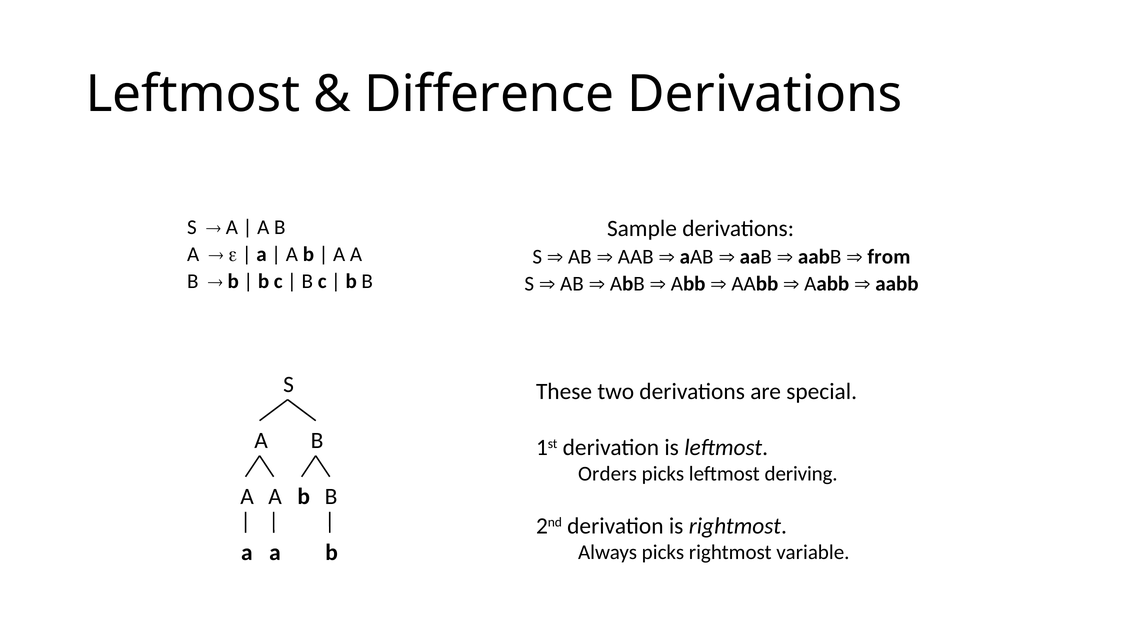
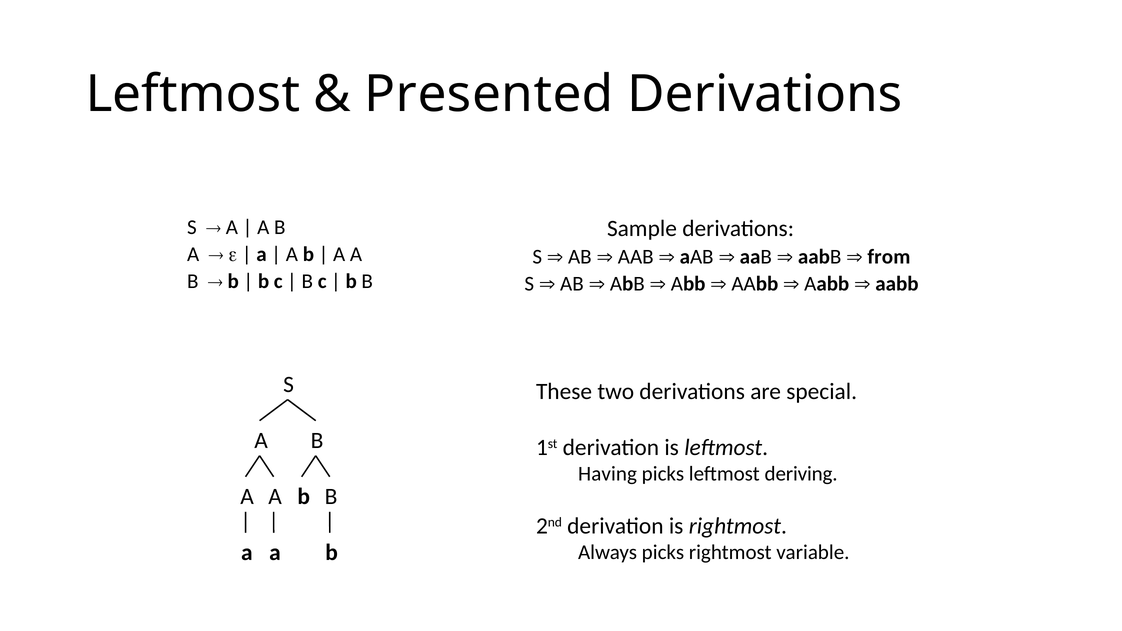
Difference: Difference -> Presented (489, 94)
Orders: Orders -> Having (608, 474)
